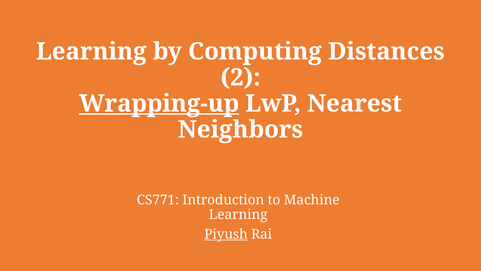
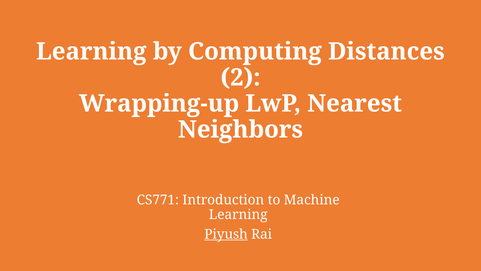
Wrapping-up underline: present -> none (159, 103)
